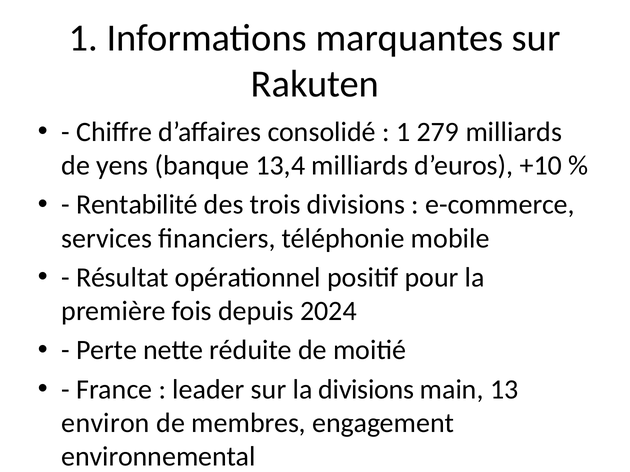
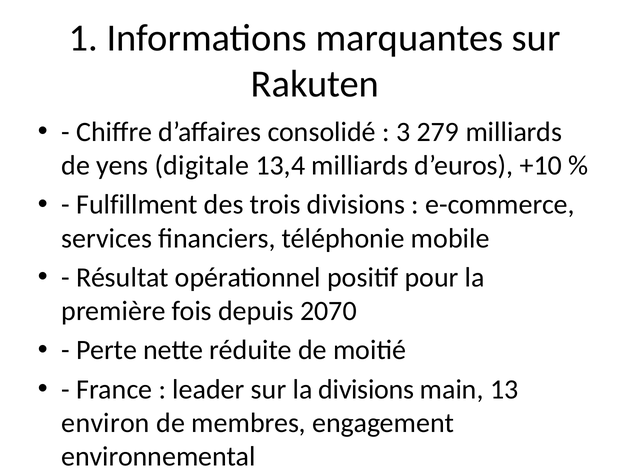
1: 1 -> 3 (403, 132)
yens banque: banque -> digitale (202, 166)
Rentabilité: Rentabilité -> Fulfillment (137, 205)
2024: 2024 -> 2070 (328, 311)
